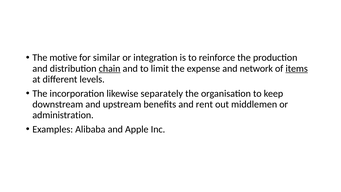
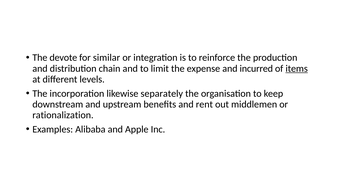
motive: motive -> devote (63, 58)
chain underline: present -> none (110, 68)
network: network -> incurred (256, 68)
administration: administration -> rationalization (63, 115)
